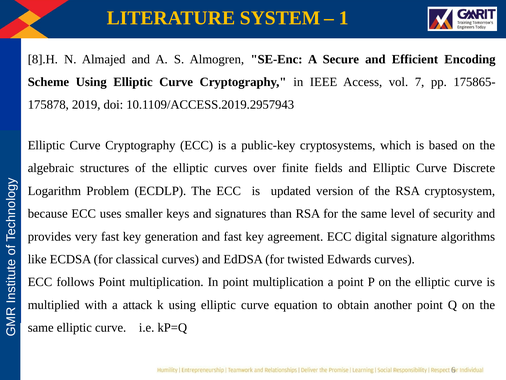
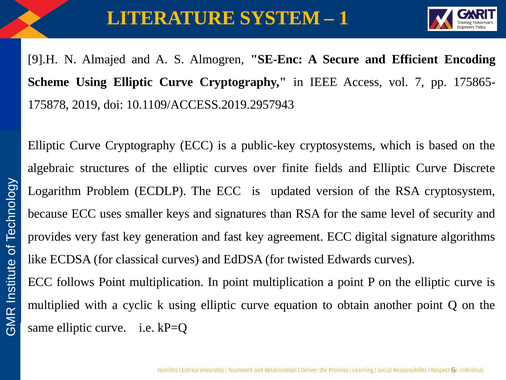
8].H: 8].H -> 9].H (43, 59)
attack: attack -> cyclic (138, 305)
